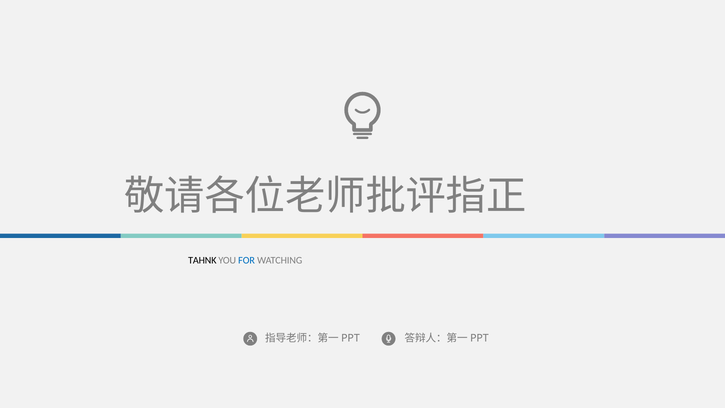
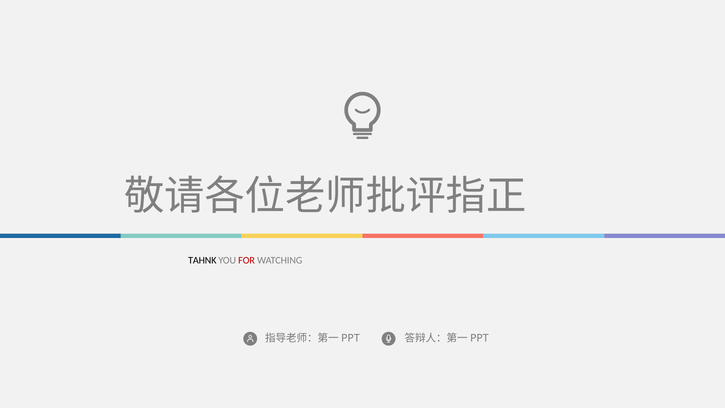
FOR colour: blue -> red (247, 260)
